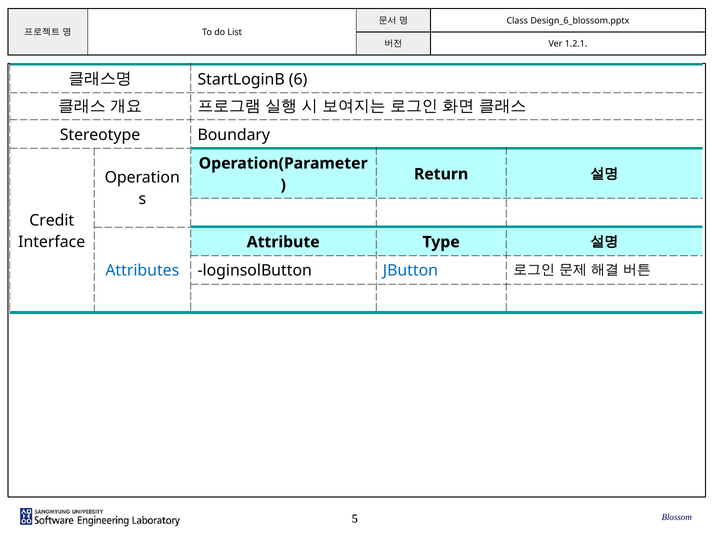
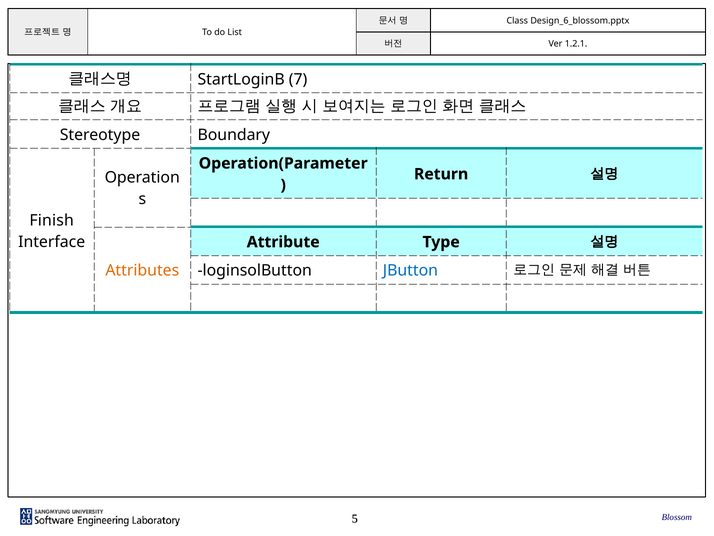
6: 6 -> 7 (298, 79)
Credit: Credit -> Finish (52, 220)
Attributes colour: blue -> orange (142, 270)
